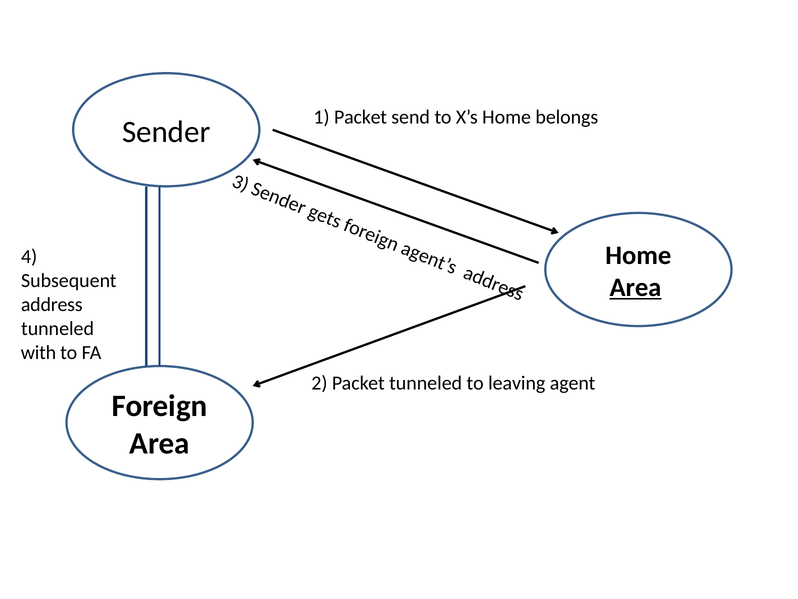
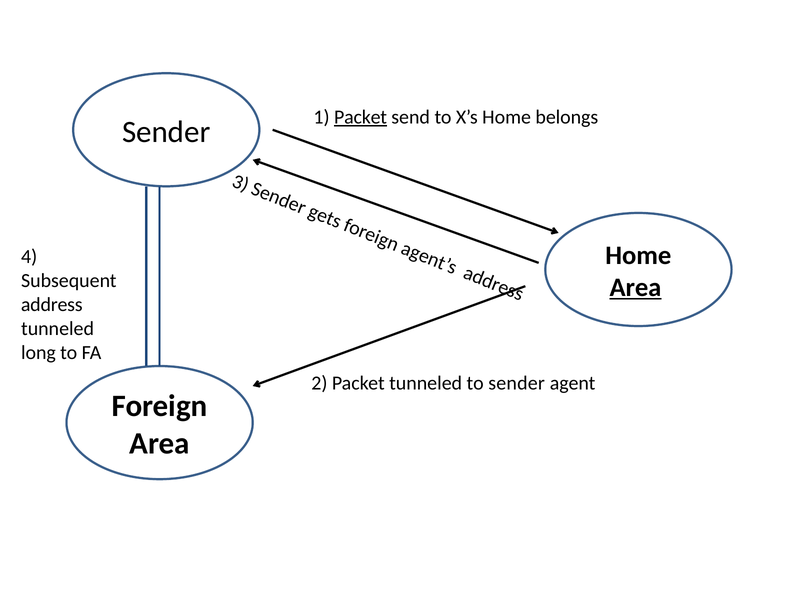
Packet underline: none -> present (361, 117)
with: with -> long (38, 352)
to leaving: leaving -> sender (517, 383)
